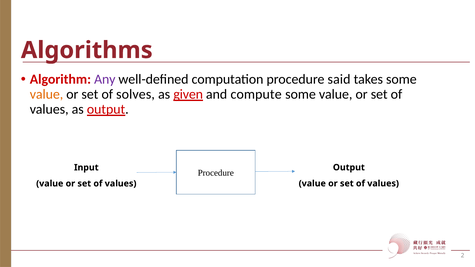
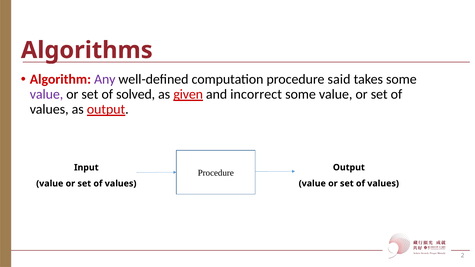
value colour: orange -> purple (47, 94)
solves: solves -> solved (136, 94)
compute: compute -> incorrect (256, 94)
